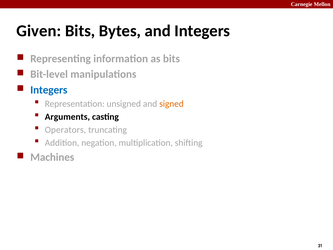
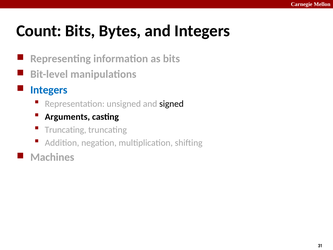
Given: Given -> Count (39, 31)
signed colour: orange -> black (171, 104)
Operators: Operators -> Truncating (66, 130)
